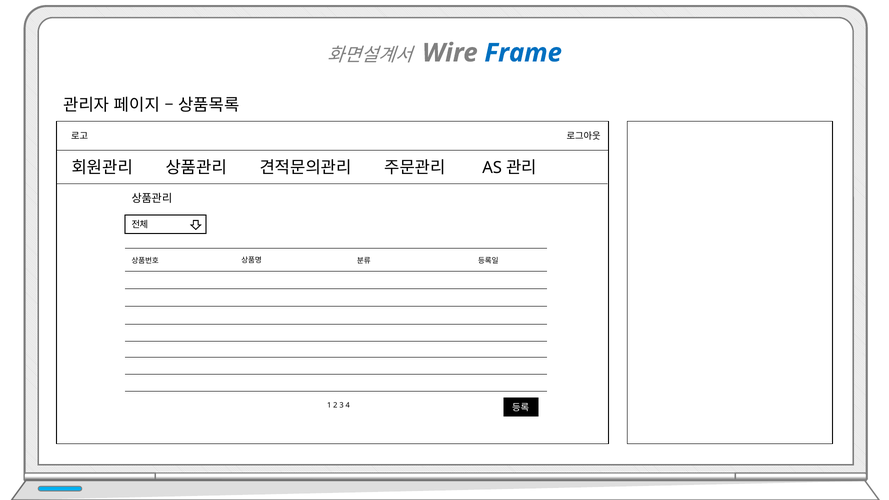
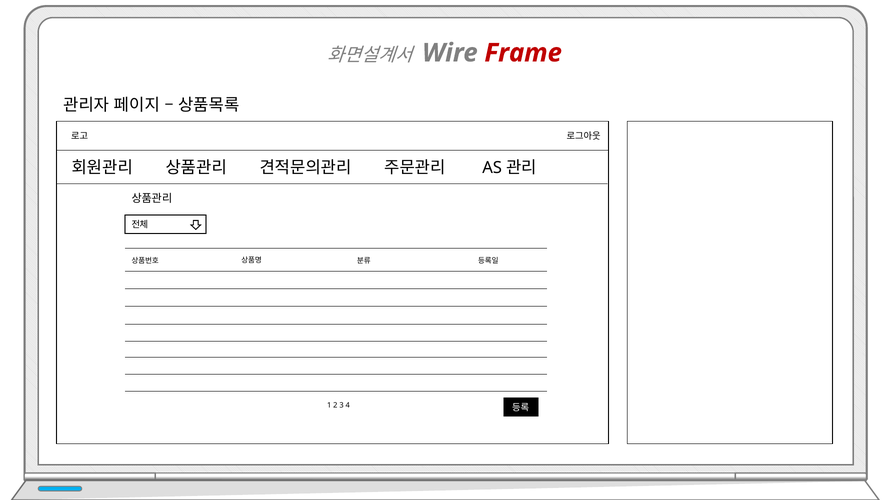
Frame colour: blue -> red (523, 53)
